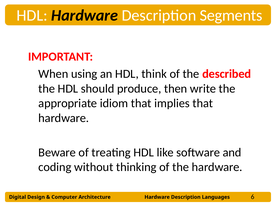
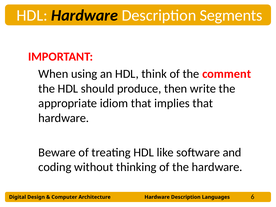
described: described -> comment (227, 74)
